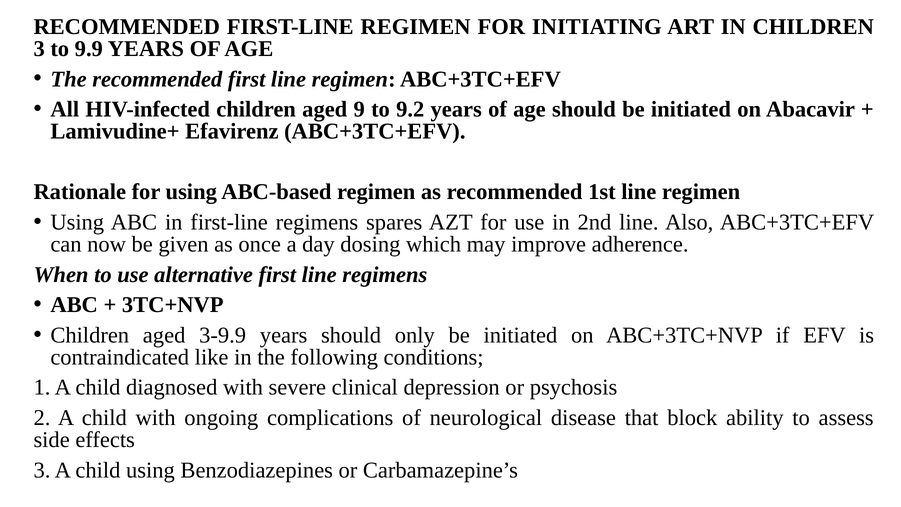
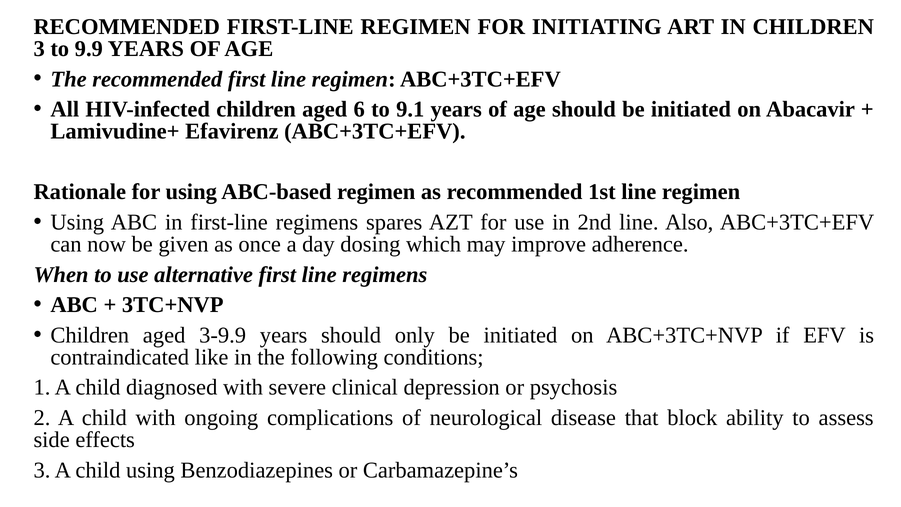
9: 9 -> 6 (359, 109)
9.2: 9.2 -> 9.1 (410, 109)
